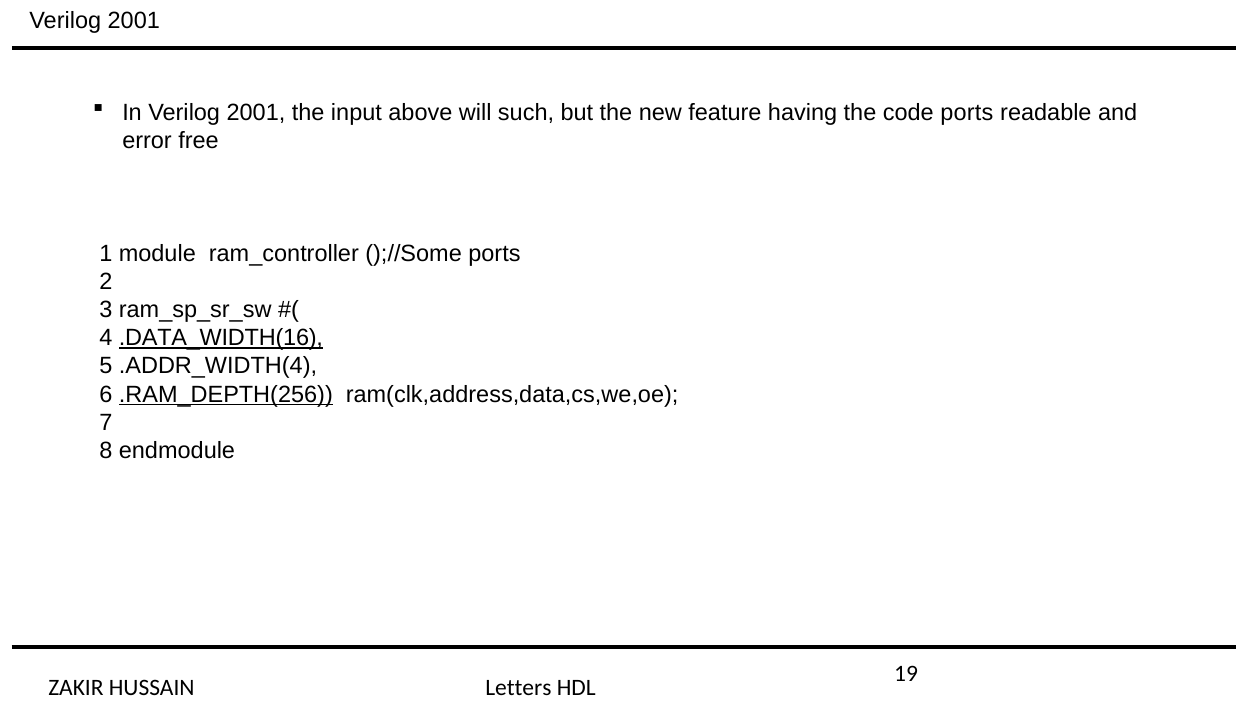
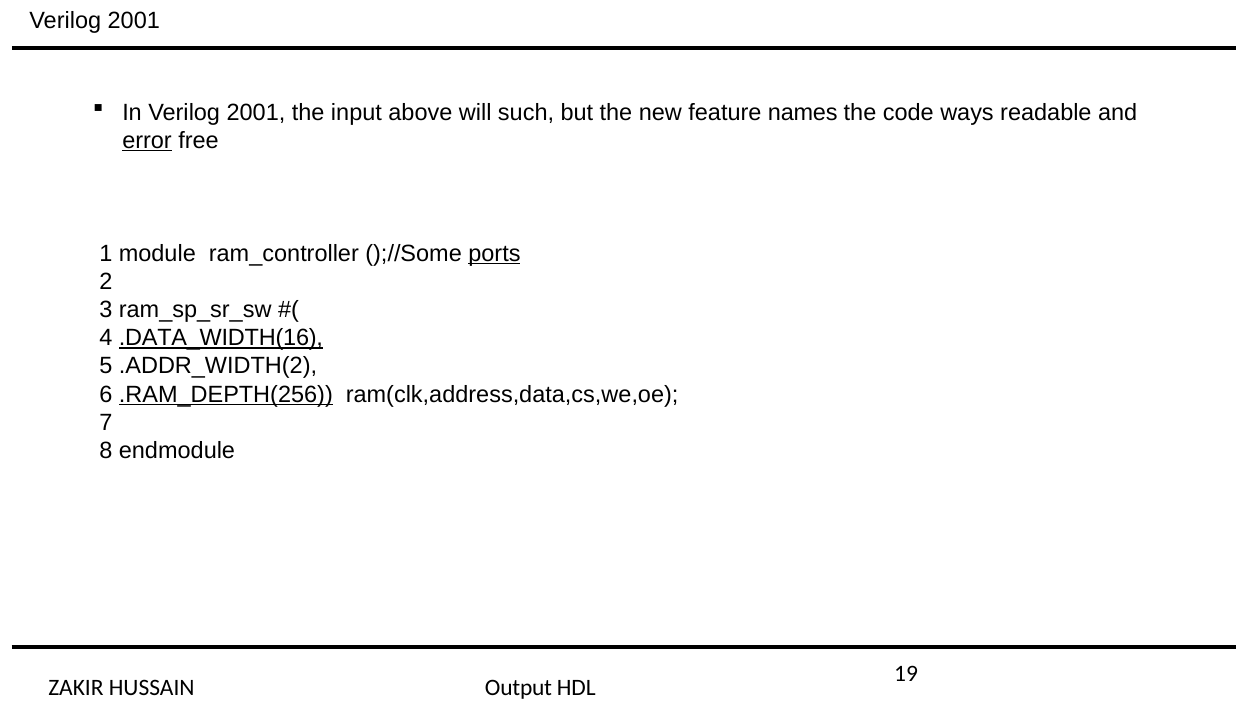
having: having -> names (803, 112)
code ports: ports -> ways (967, 112)
error underline: none -> present (147, 141)
ports underline: none -> present (494, 253)
.ADDR_WIDTH(4: .ADDR_WIDTH(4 -> .ADDR_WIDTH(2 (218, 366)
Letters: Letters -> Output (519, 687)
